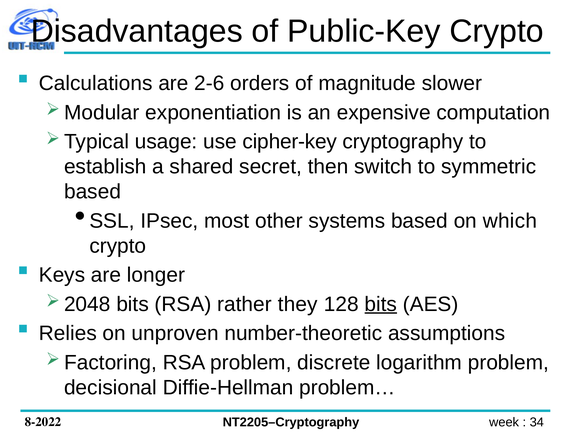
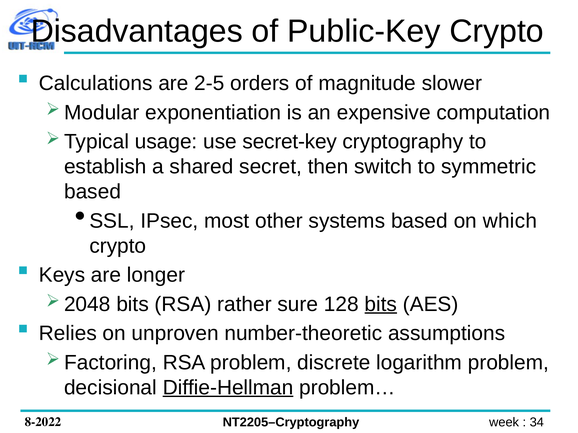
2-6: 2-6 -> 2-5 (209, 83)
cipher-key: cipher-key -> secret-key (290, 142)
they: they -> sure (298, 304)
Diffie-Hellman underline: none -> present (228, 388)
